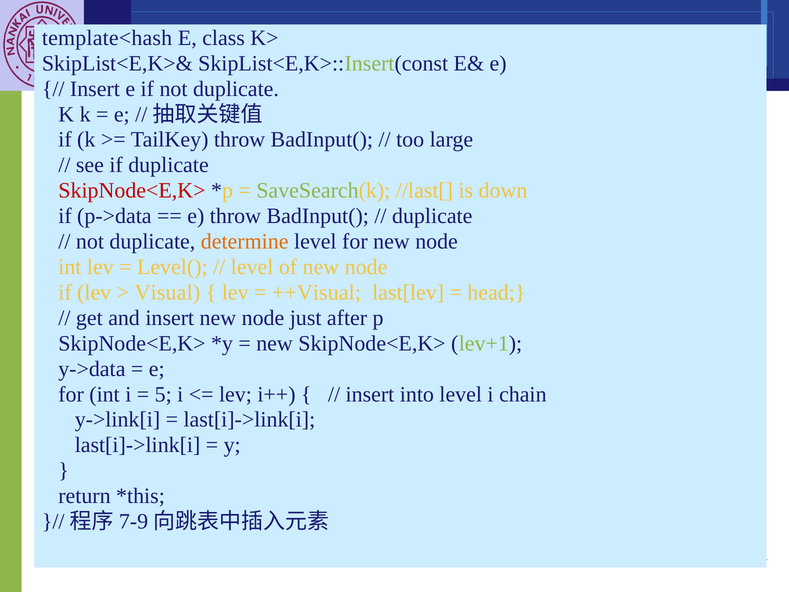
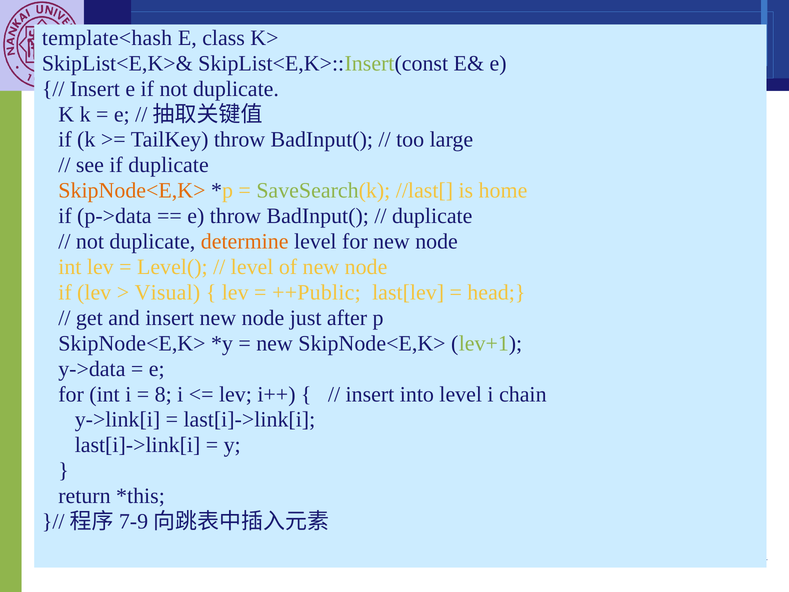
SkipNode<E,K> colour: red -> orange (132, 191)
down: down -> home (503, 191)
++Visual: ++Visual -> ++Public (316, 292)
5: 5 -> 8 (163, 394)
